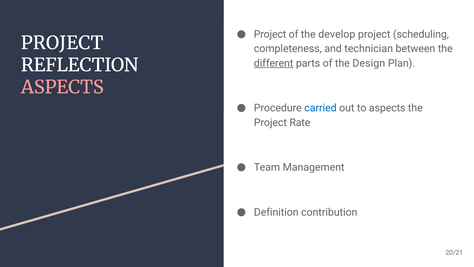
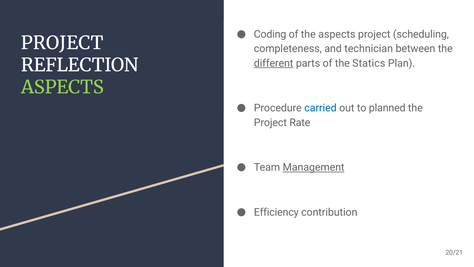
Project: Project -> Coding (270, 34)
the develop: develop -> aspects (337, 34)
Design: Design -> Statics (369, 63)
ASPECTS colour: pink -> light green (62, 87)
to aspects: aspects -> planned (387, 108)
Management underline: none -> present (314, 167)
Definition: Definition -> Efficiency (276, 212)
